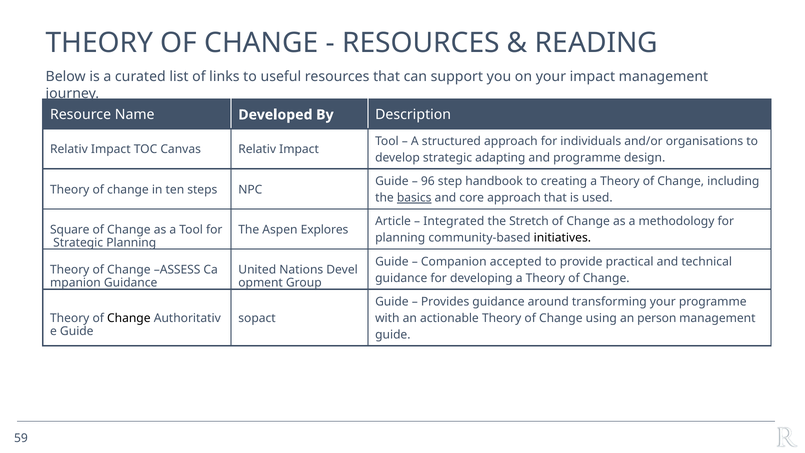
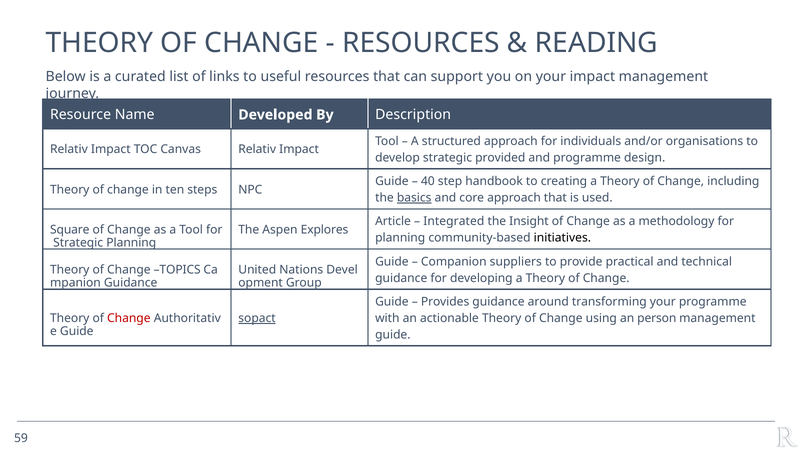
adapting: adapting -> provided (500, 158)
96: 96 -> 40 (428, 181)
Stretch: Stretch -> Insight (529, 221)
accepted: accepted -> suppliers (516, 262)
ASSESS: ASSESS -> TOPICS (177, 270)
Change colour: black -> red (129, 318)
sopact underline: none -> present (257, 318)
